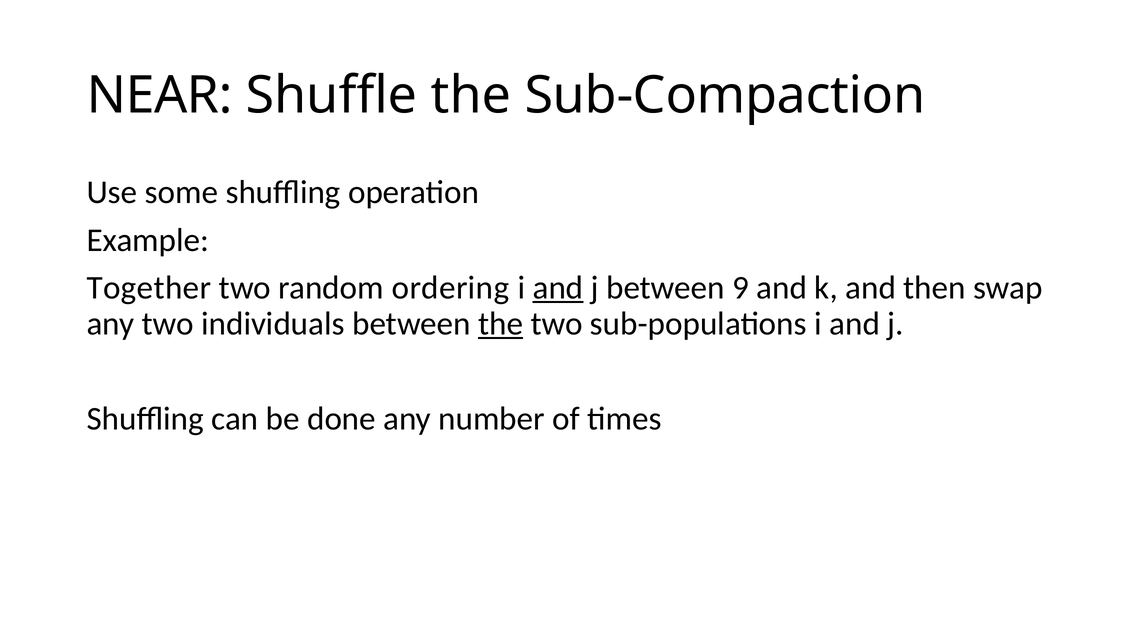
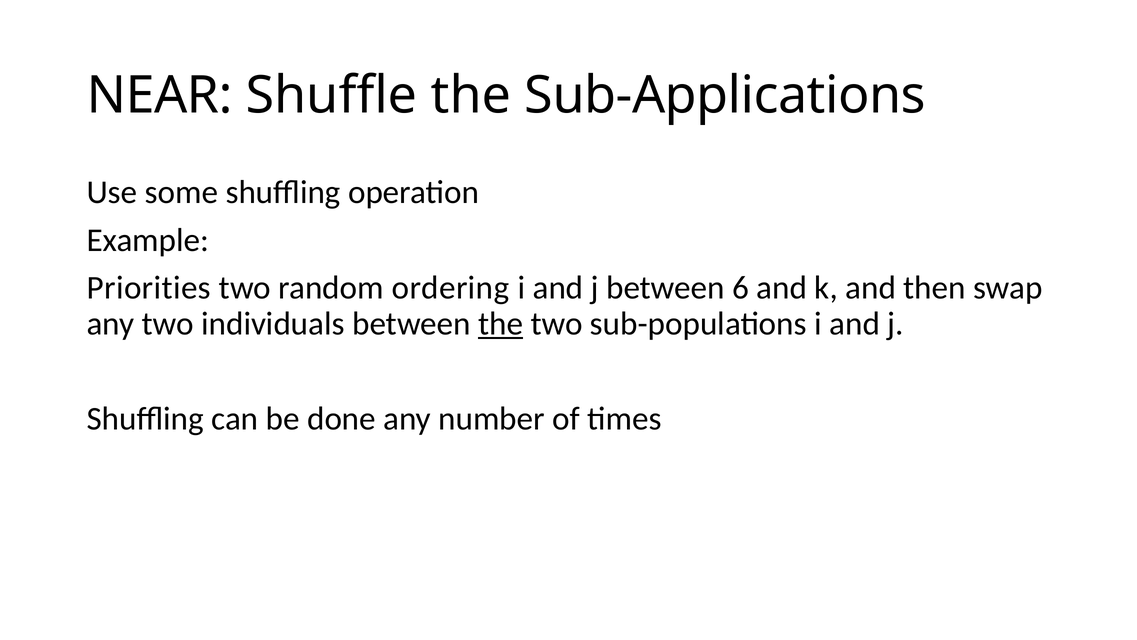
Sub-Compaction: Sub-Compaction -> Sub-Applications (725, 96)
Together: Together -> Priorities (149, 288)
and underline: present -> none (558, 288)
9: 9 -> 6 (741, 288)
